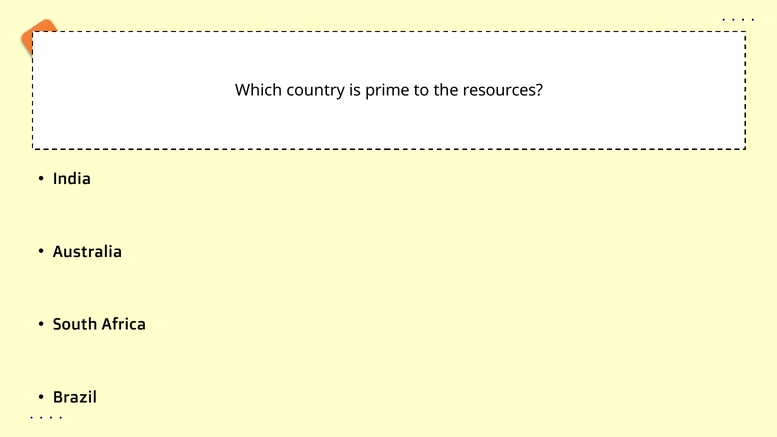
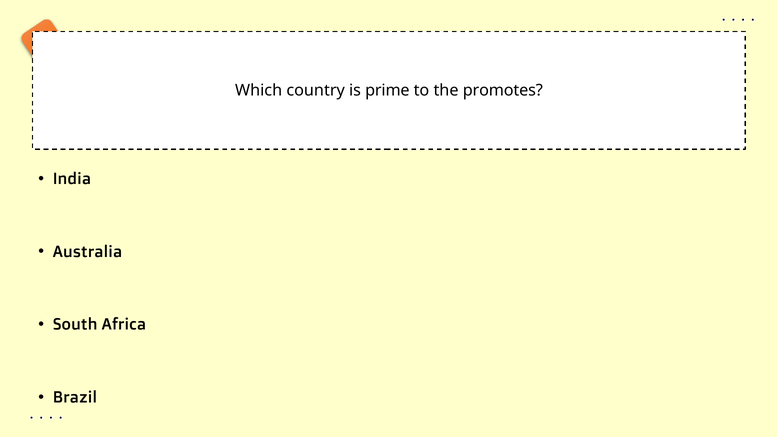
resources: resources -> promotes (503, 90)
